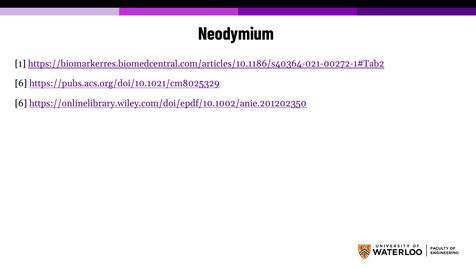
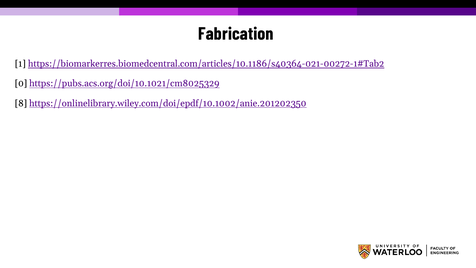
Neodymium: Neodymium -> Fabrication (236, 34)
6: 6 -> 0 (21, 84)
6: 6 -> 8 (21, 103)
